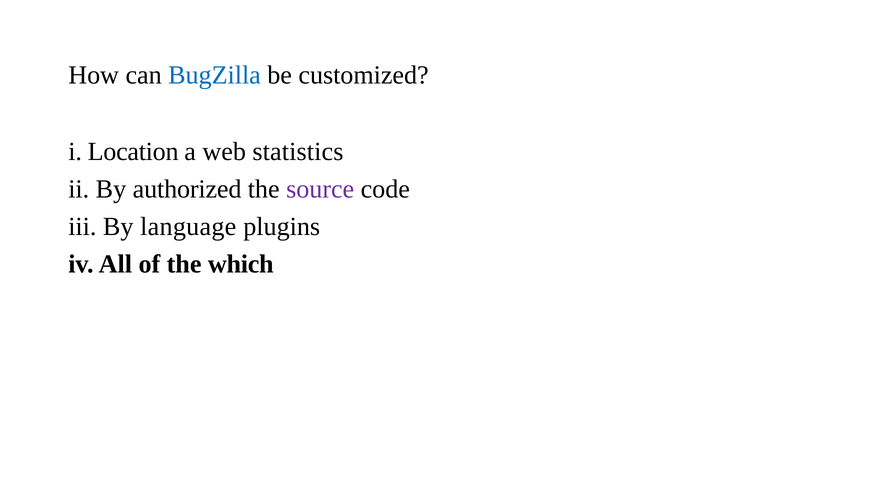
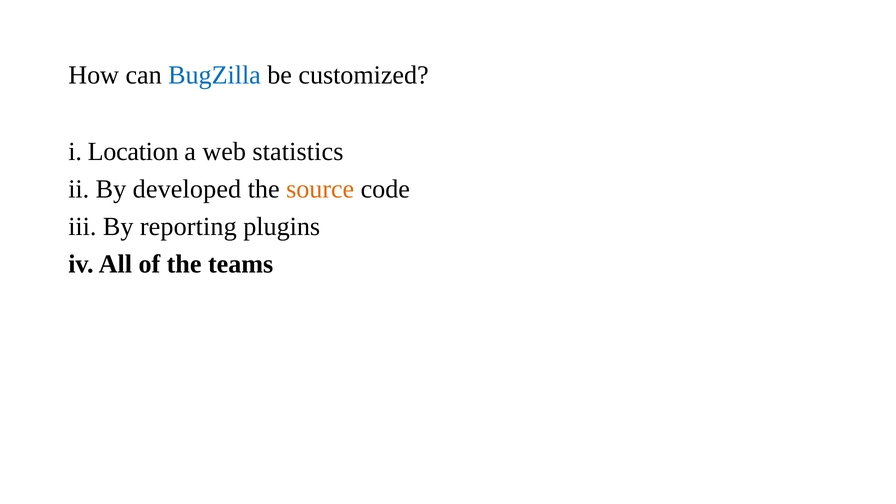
authorized: authorized -> developed (187, 189)
source colour: purple -> orange (320, 189)
language: language -> reporting (188, 226)
which: which -> teams (241, 264)
